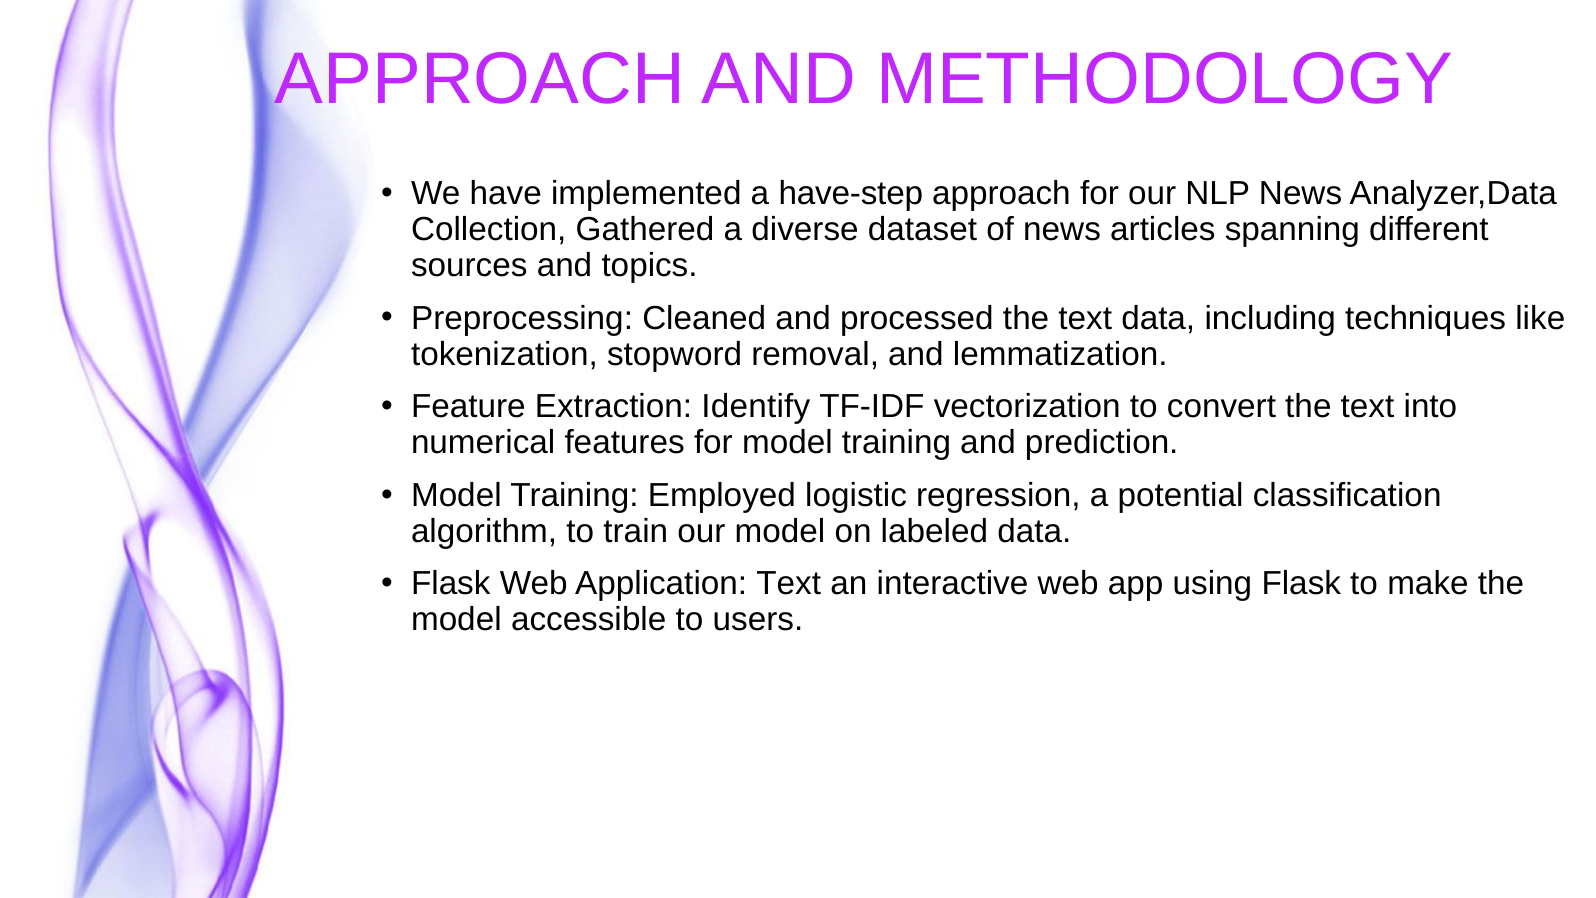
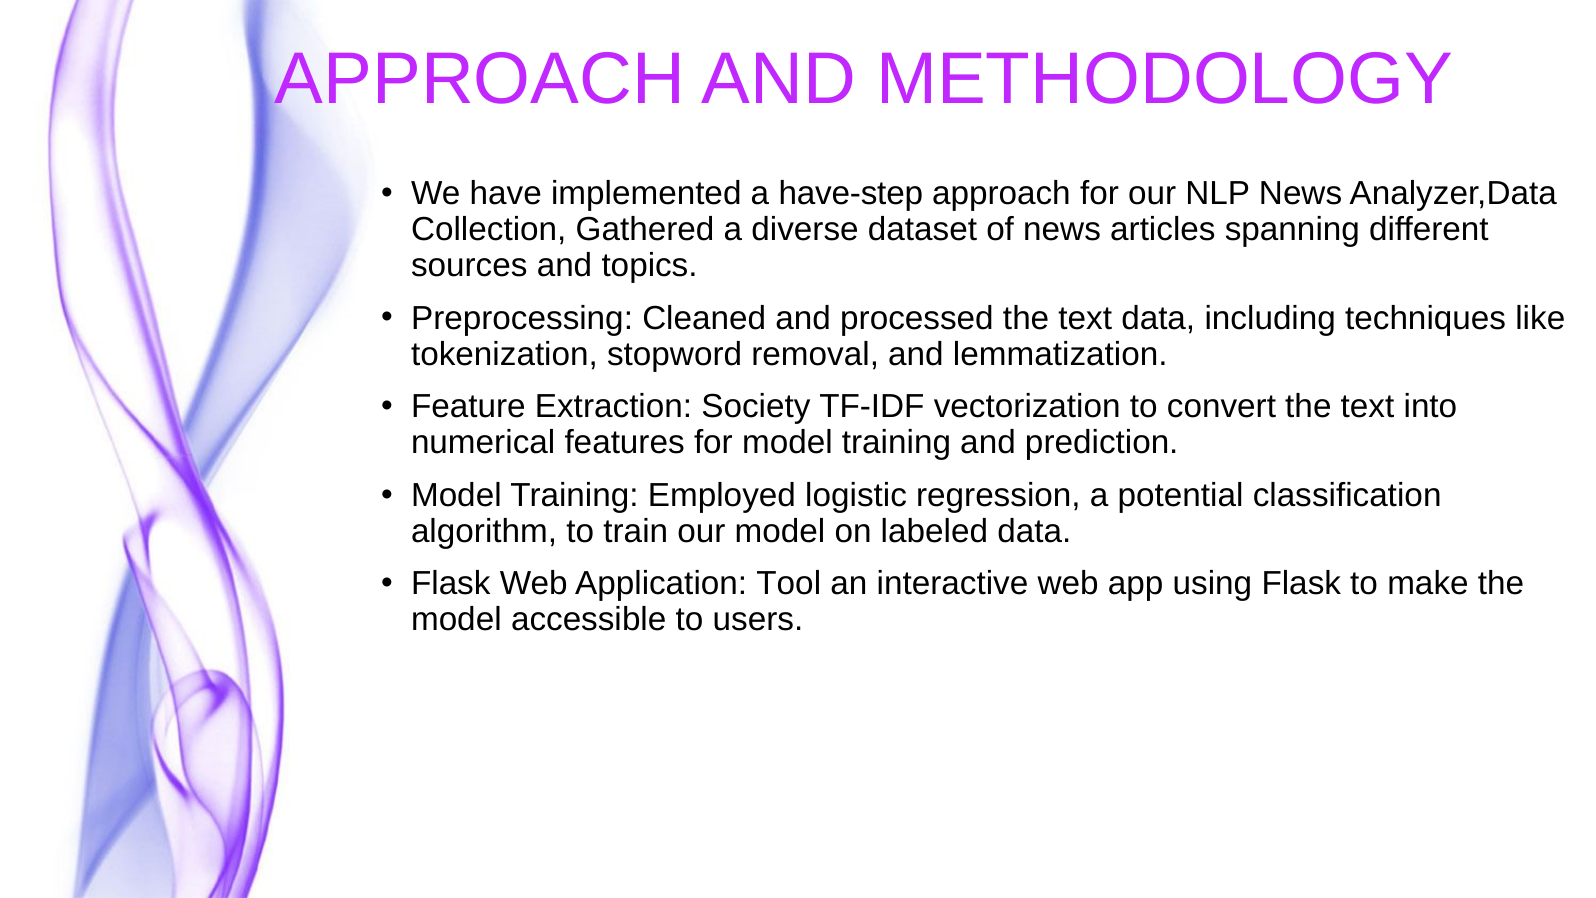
Identify: Identify -> Society (756, 407)
Application Text: Text -> Tool (789, 584)
